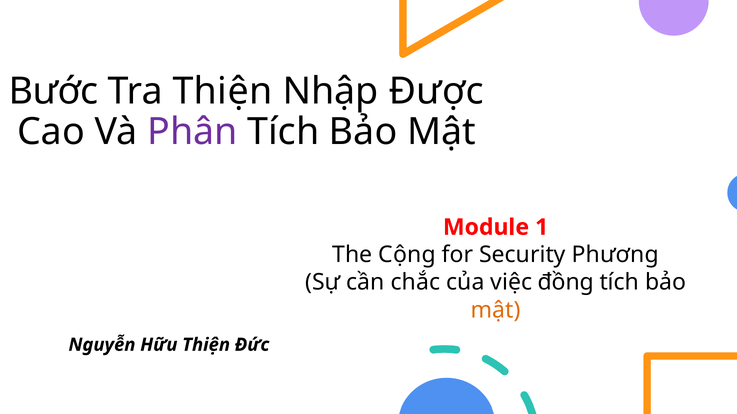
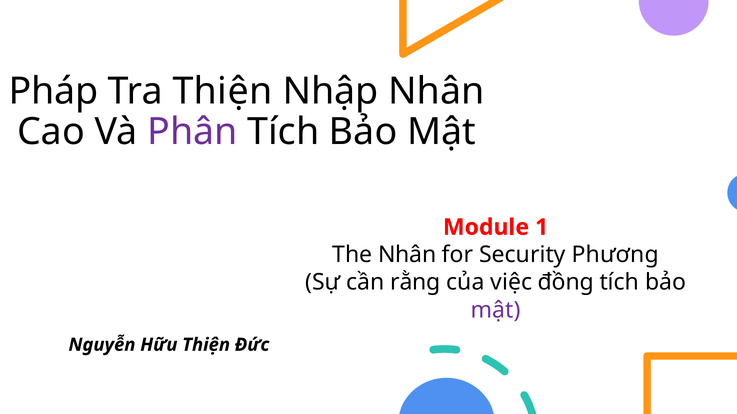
Bước: Bước -> Pháp (53, 92)
Nhập Được: Được -> Nhân (436, 92)
The Cộng: Cộng -> Nhân (407, 255)
chắc: chắc -> rằng (415, 283)
mật colour: orange -> purple (496, 310)
